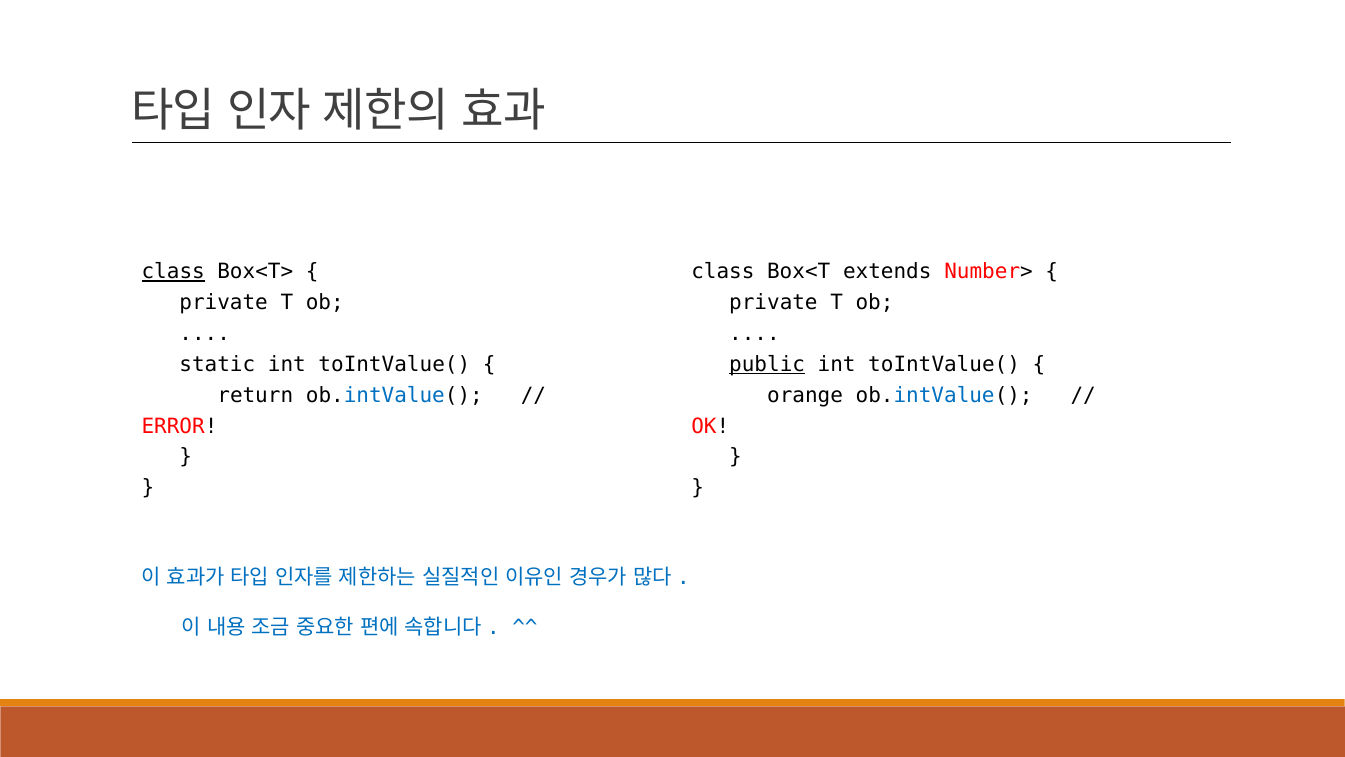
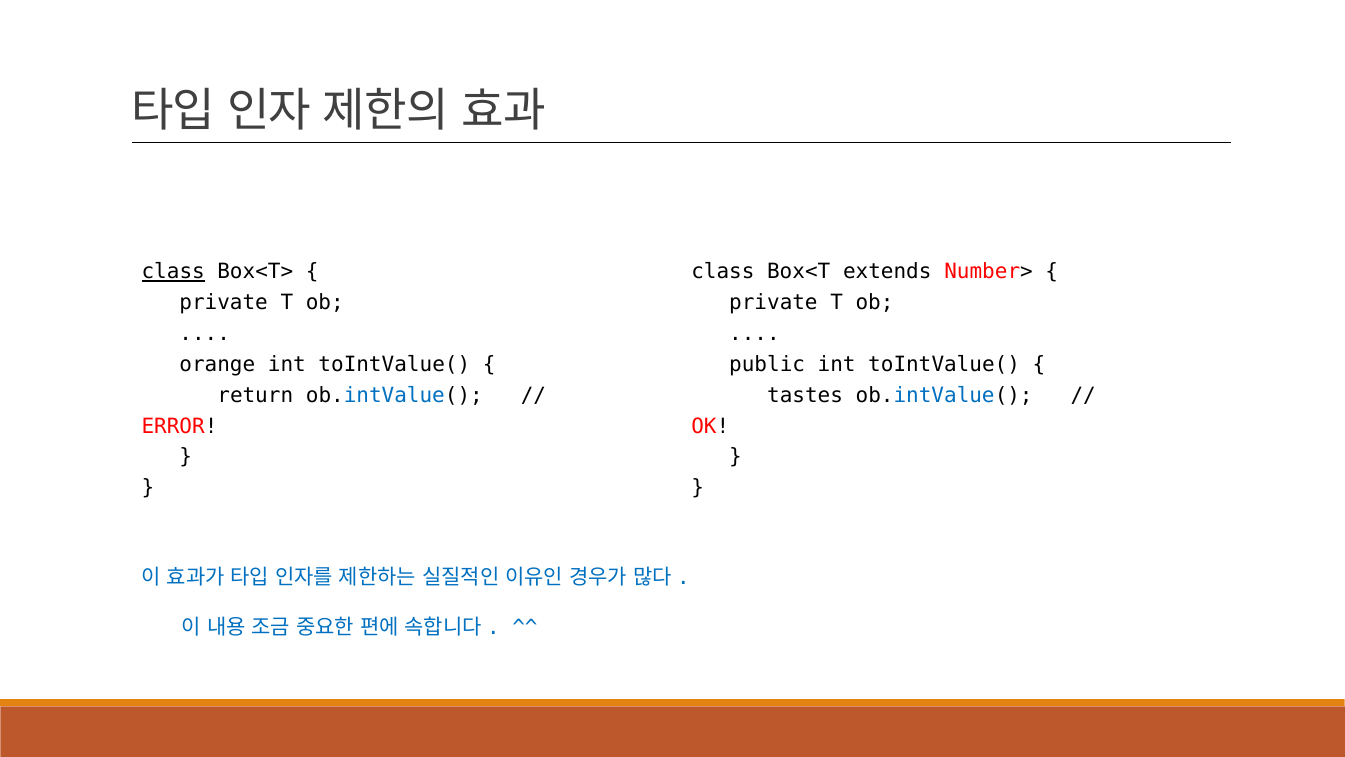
static: static -> orange (217, 364)
public underline: present -> none (767, 364)
orange: orange -> tastes (805, 395)
